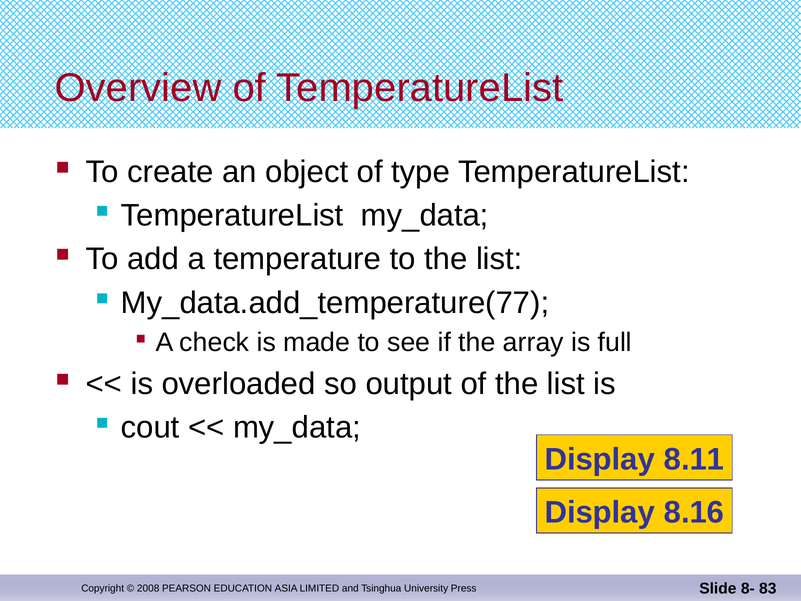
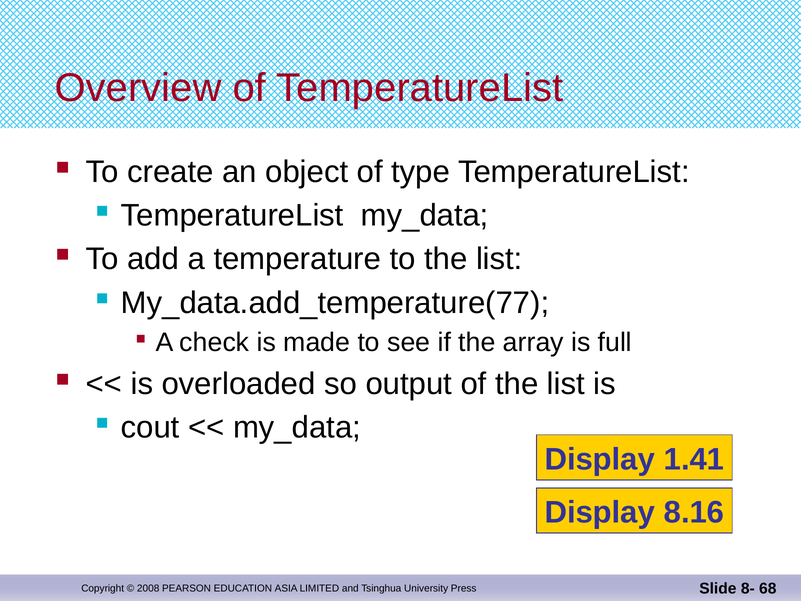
8.11: 8.11 -> 1.41 (694, 459)
83: 83 -> 68 (768, 588)
